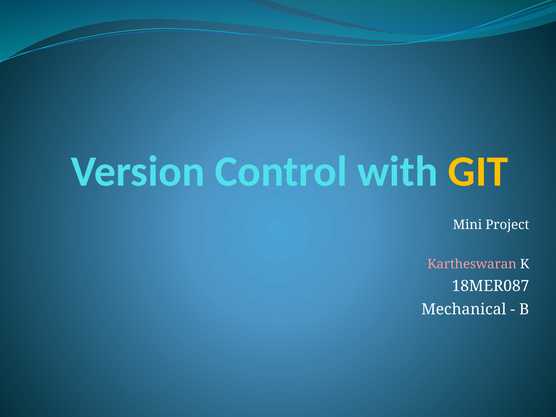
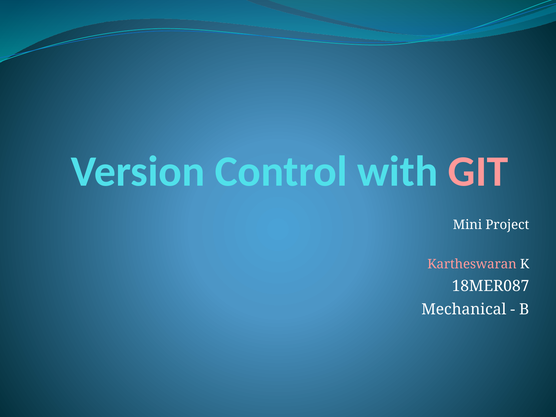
GIT colour: yellow -> pink (478, 172)
